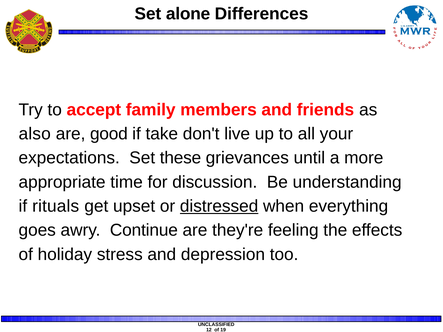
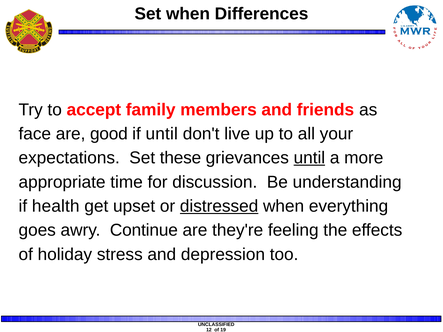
Set alone: alone -> when (188, 14)
also: also -> face (35, 134)
if take: take -> until (162, 134)
until underline: none -> present (309, 158)
rituals: rituals -> health (56, 206)
